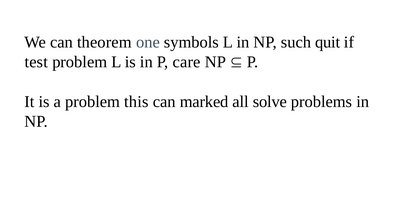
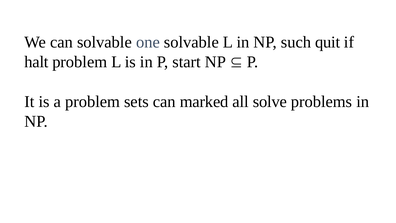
can theorem: theorem -> solvable (104, 42)
one symbols: symbols -> solvable (191, 42)
test: test -> halt (36, 62)
care: care -> start (187, 62)
this: this -> sets (136, 101)
